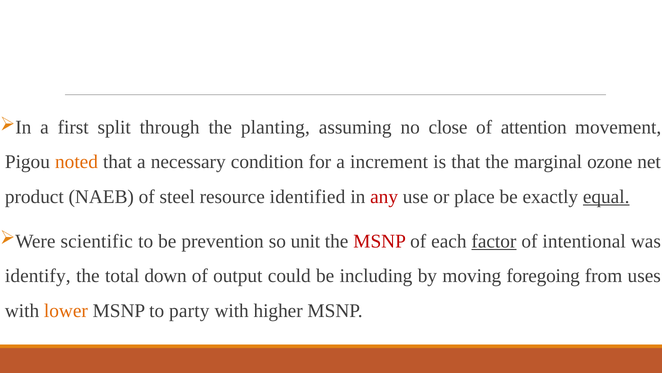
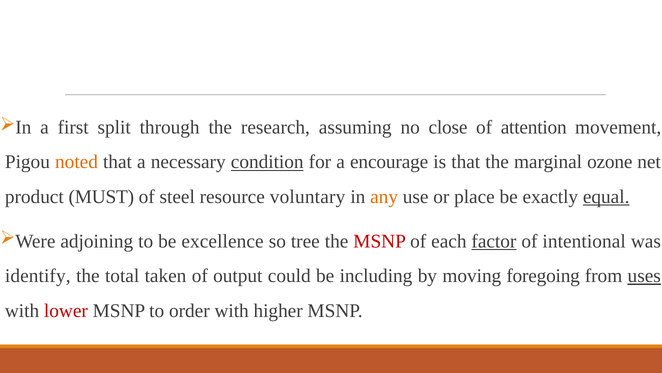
planting: planting -> research (275, 127)
condition underline: none -> present (267, 162)
increment: increment -> encourage (389, 162)
NAEB: NAEB -> MUST (101, 197)
identified: identified -> voluntary (308, 197)
any colour: red -> orange (384, 197)
scientific: scientific -> adjoining (97, 241)
prevention: prevention -> excellence (223, 241)
unit: unit -> tree (305, 241)
down: down -> taken (166, 276)
uses underline: none -> present (644, 276)
lower colour: orange -> red (66, 310)
party: party -> order (189, 310)
